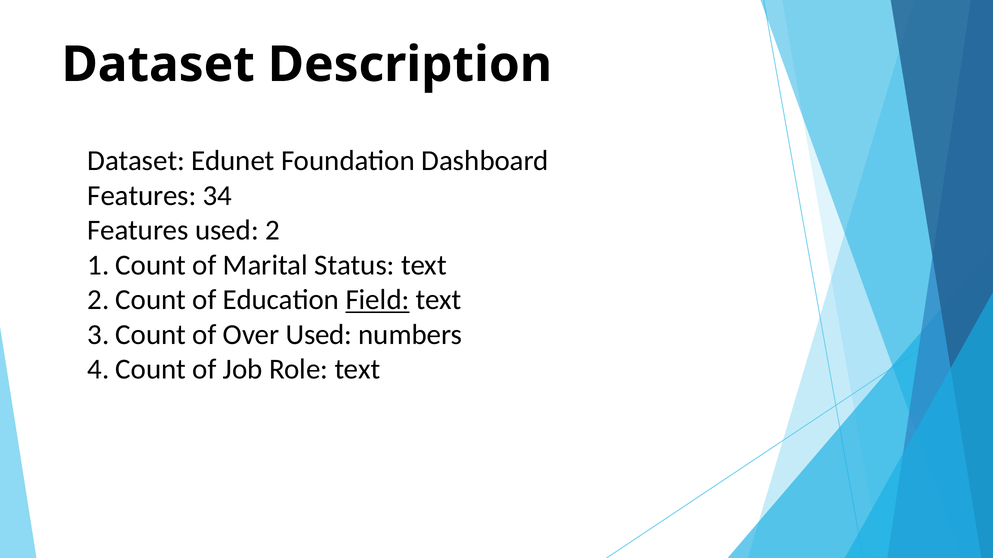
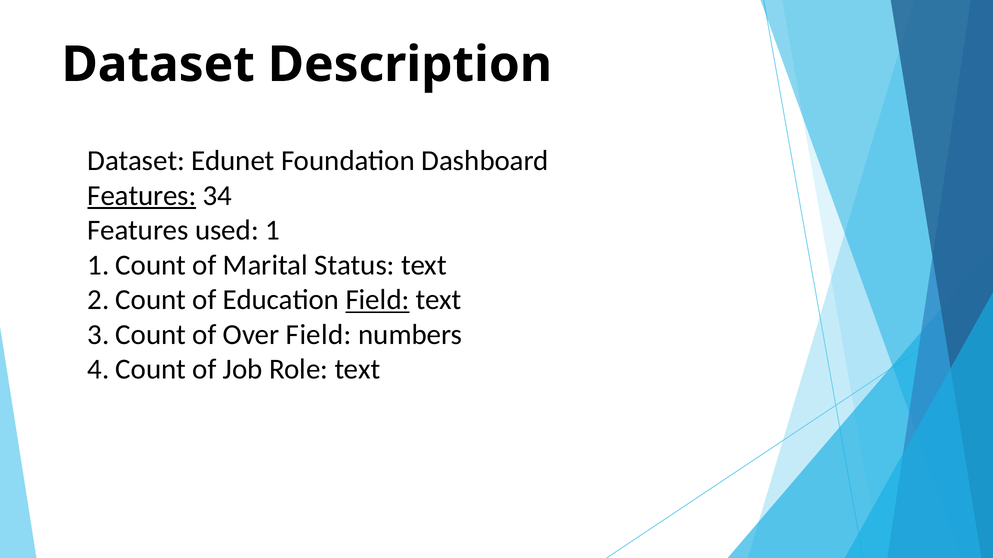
Features underline: none -> present (142, 196)
2: 2 -> 1 (273, 231)
Over Used: Used -> Field (319, 335)
